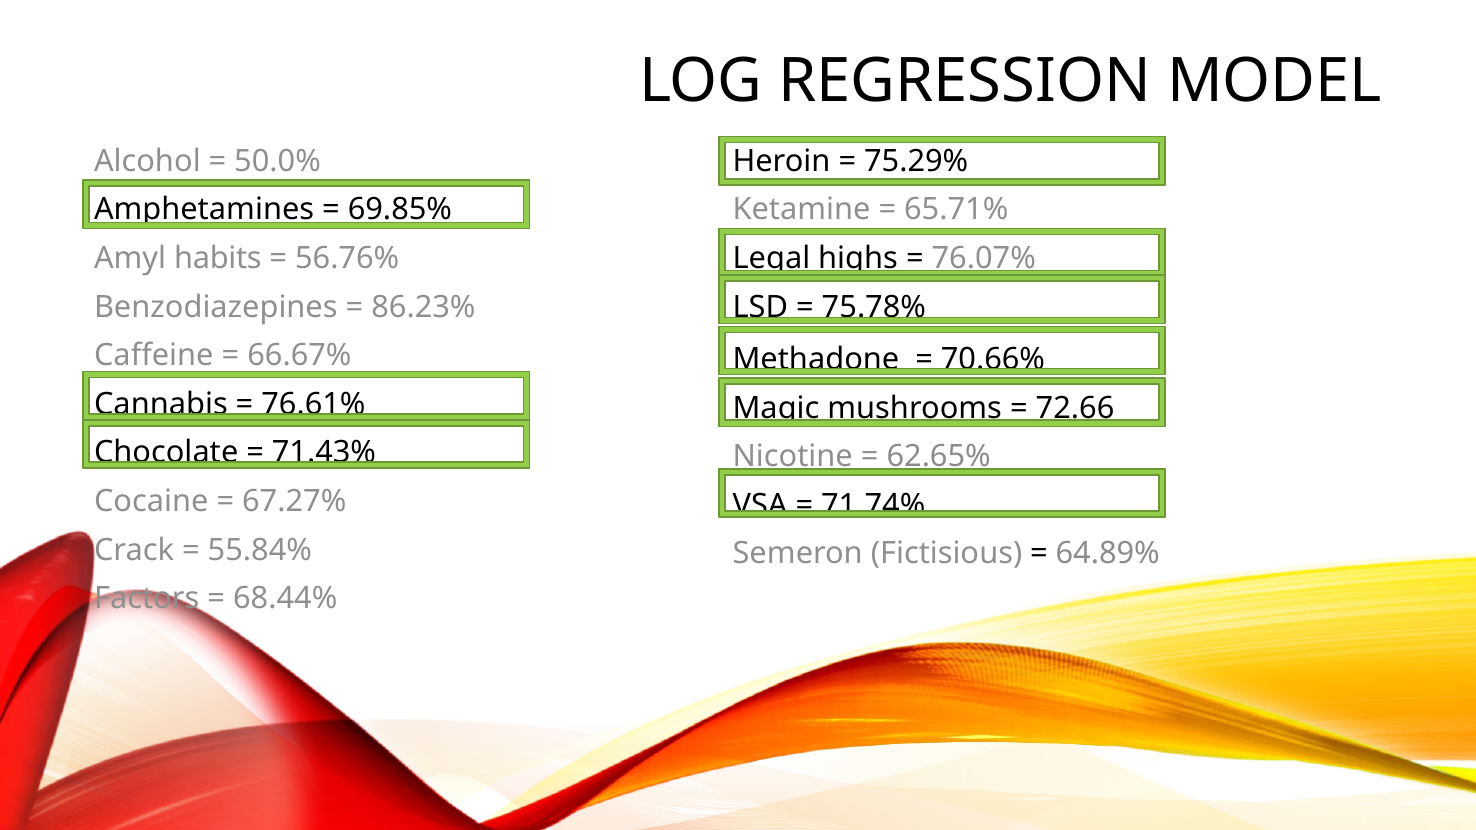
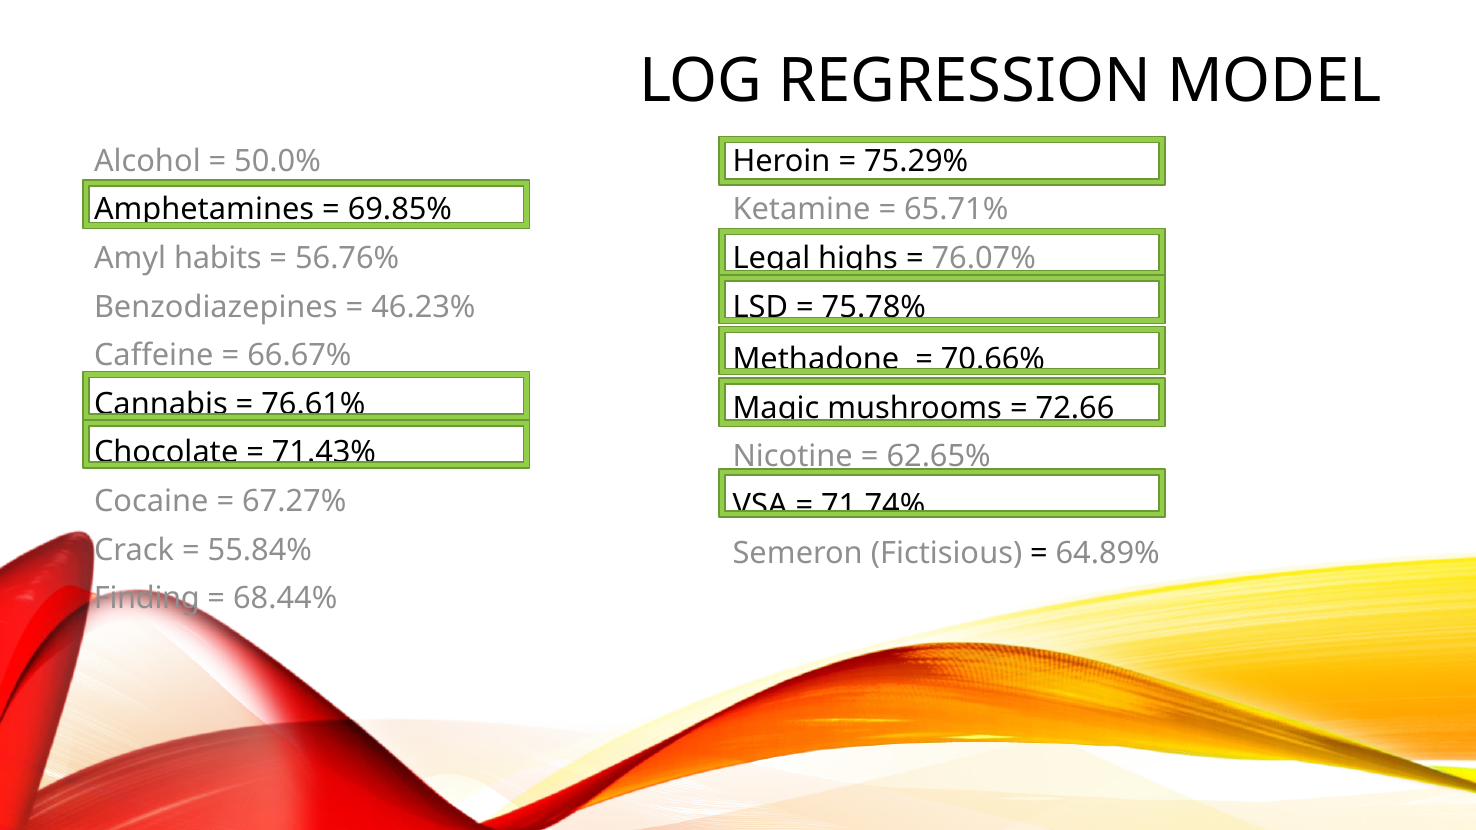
86.23%: 86.23% -> 46.23% (423, 307)
Factors: Factors -> Finding (147, 599)
